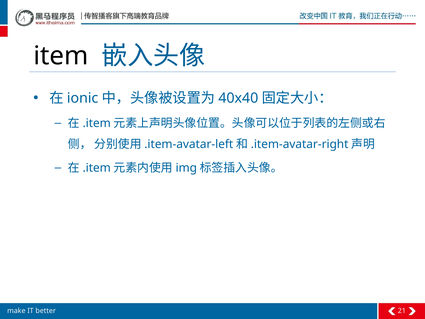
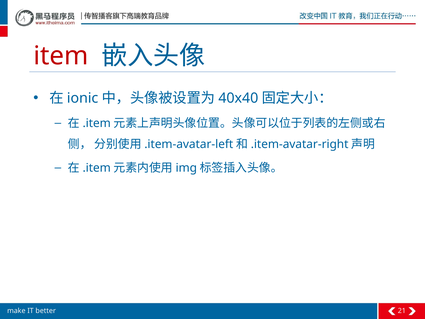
item colour: black -> red (61, 56)
